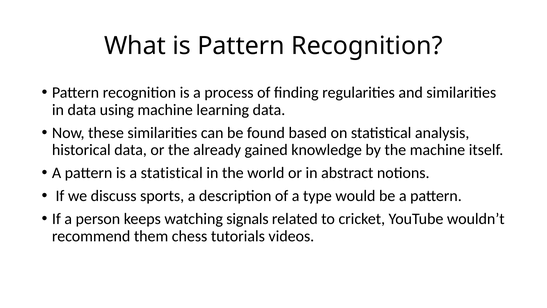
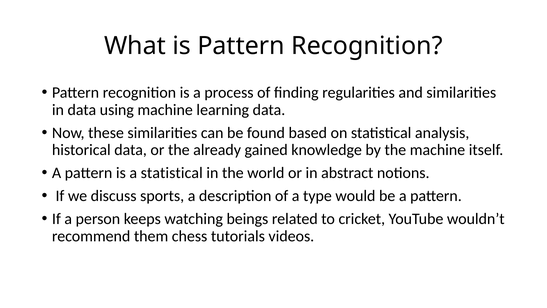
signals: signals -> beings (247, 219)
